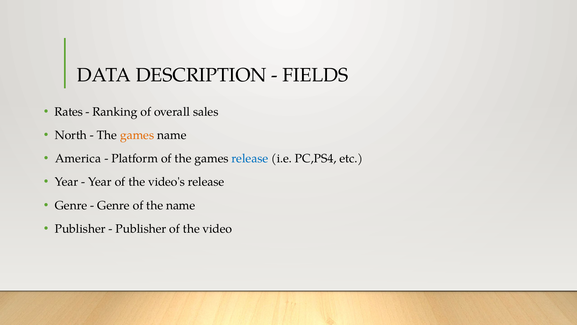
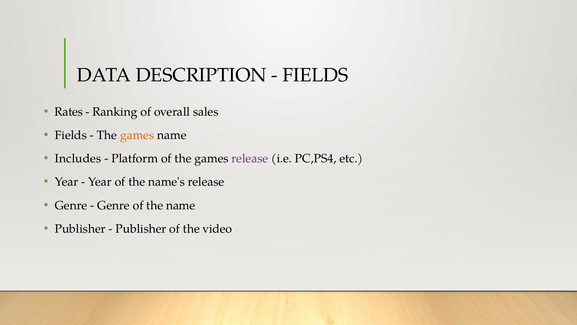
North: North -> Fields (71, 135)
America: America -> Includes (78, 158)
release colour: blue -> purple (250, 158)
video's: video's -> name's (166, 182)
